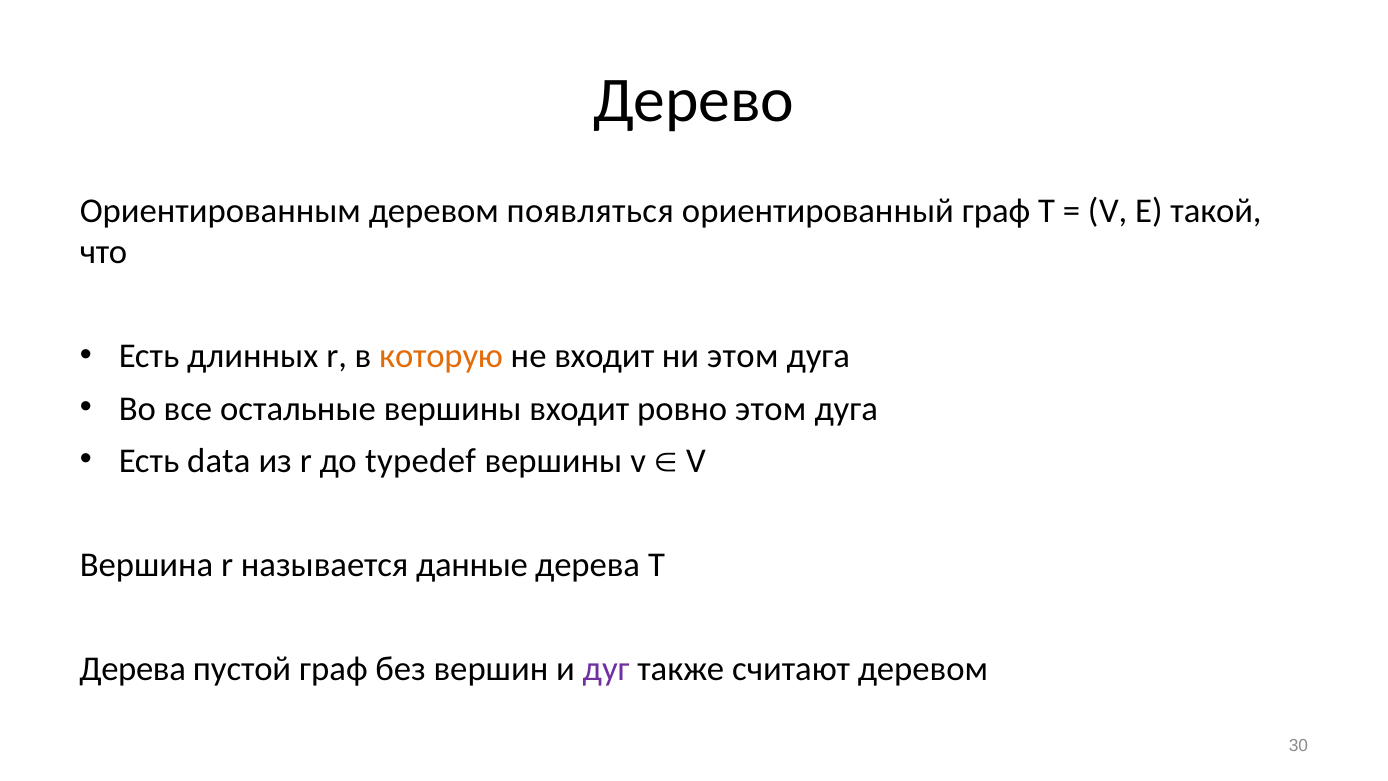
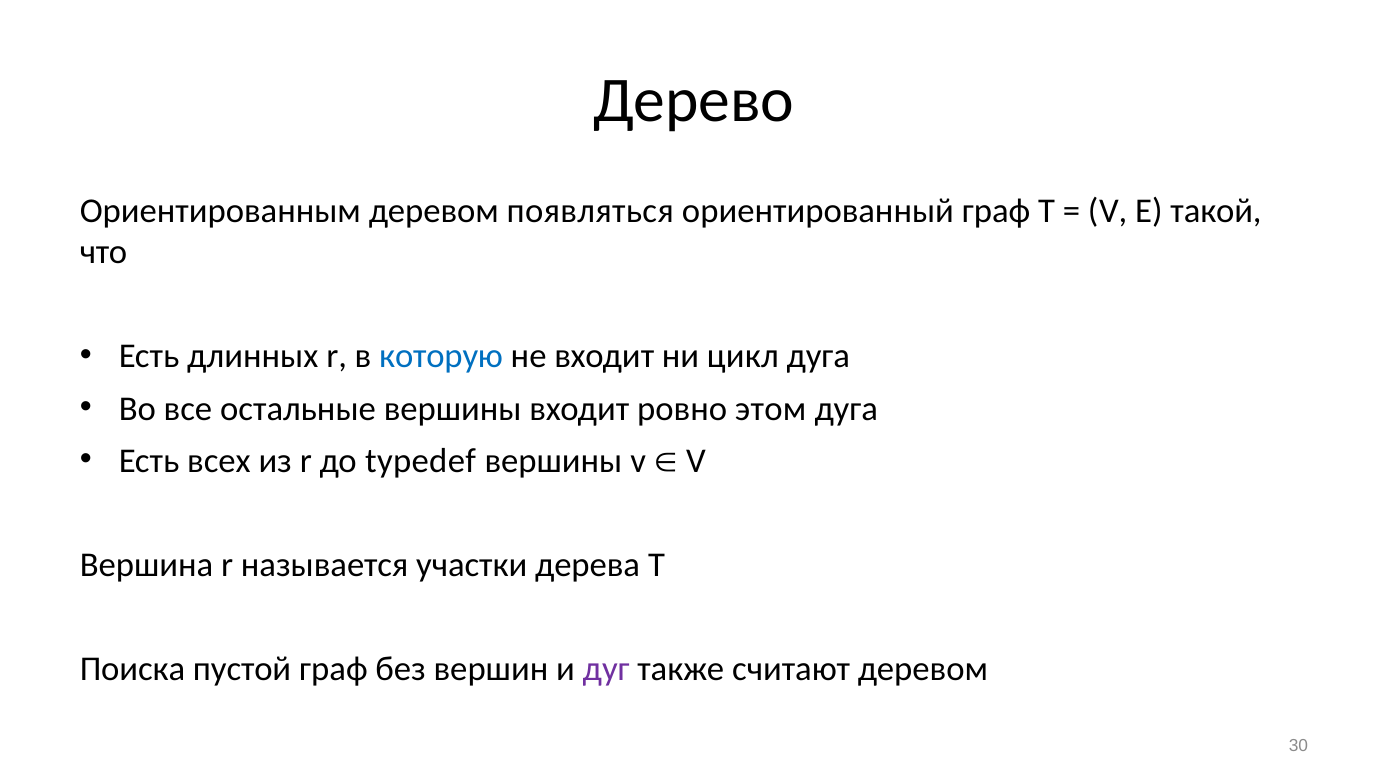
которую colour: orange -> blue (441, 356)
ни этом: этом -> цикл (743, 356)
data: data -> всех (219, 460)
данные: данные -> участки (472, 565)
Дерева: Дерева -> Поиска (132, 669)
